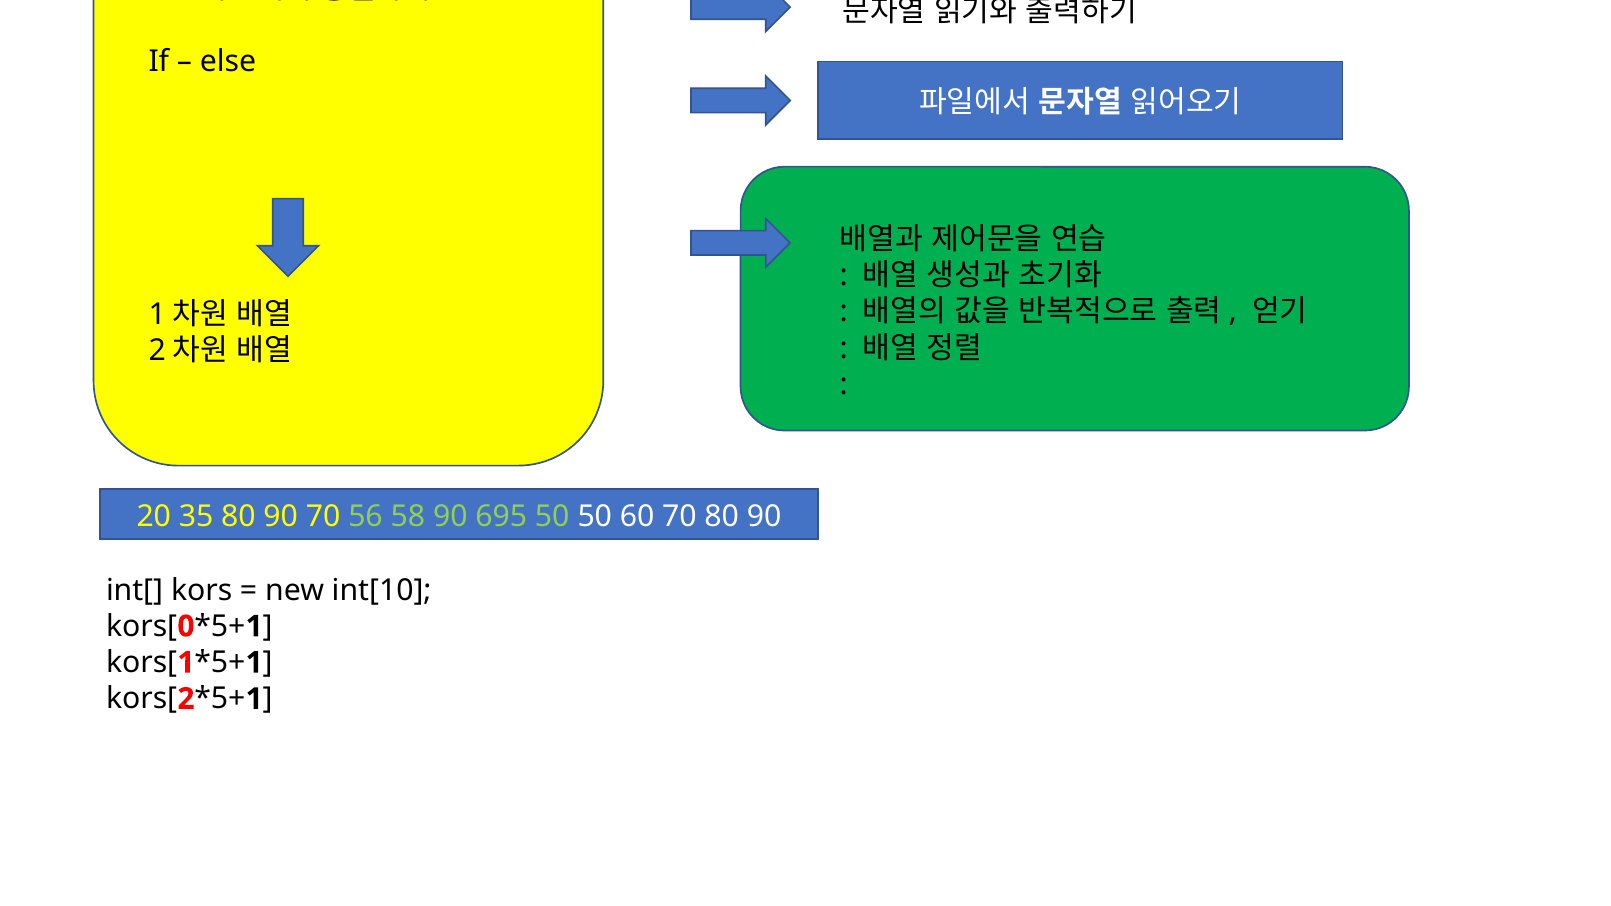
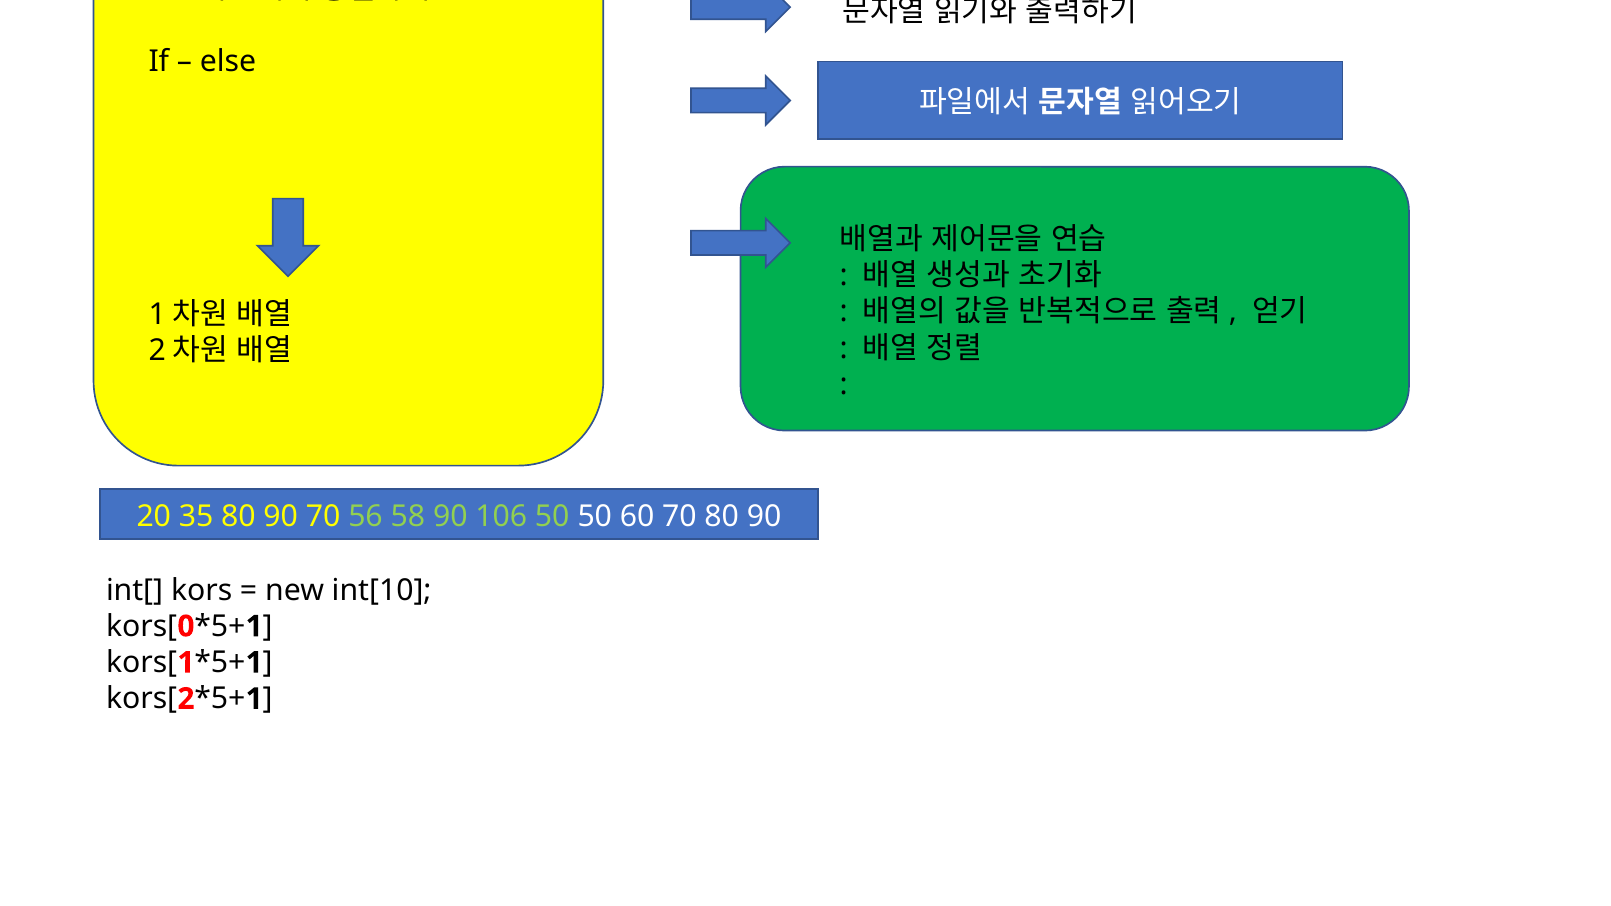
695: 695 -> 106 (501, 516)
